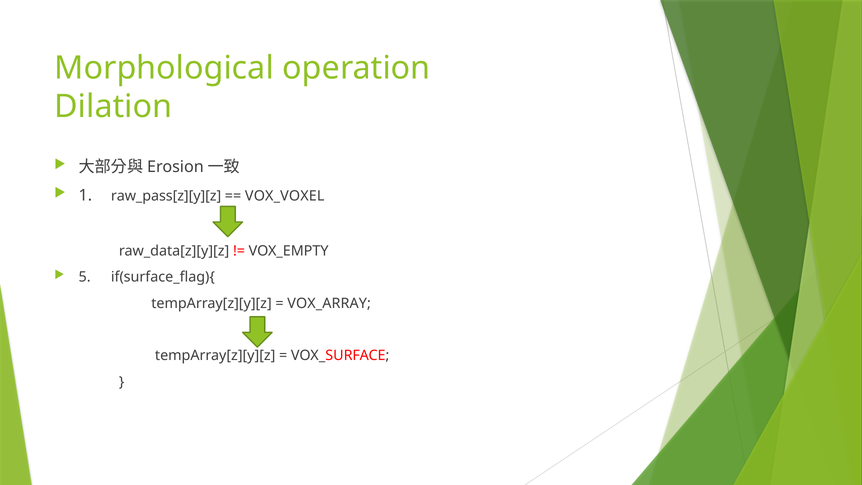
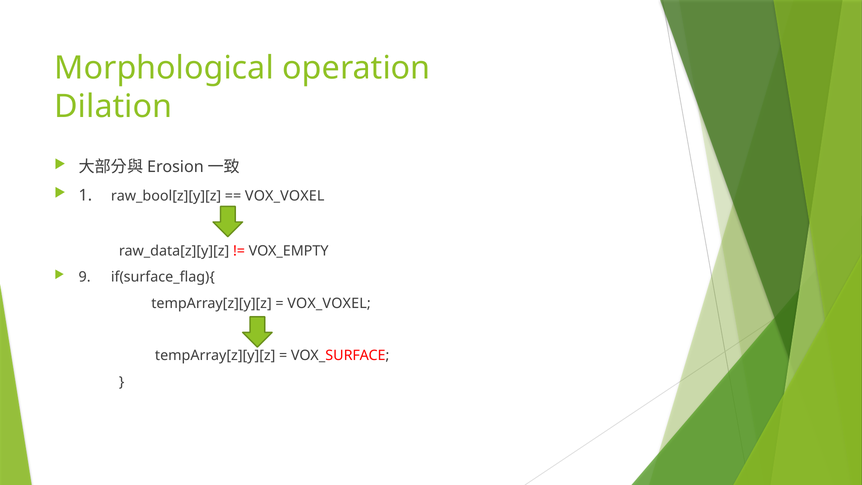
raw_pass[z][y][z: raw_pass[z][y][z -> raw_bool[z][y][z (166, 196)
5: 5 -> 9 (85, 277)
VOX_ARRAY: VOX_ARRAY -> VOX_VOXEL (329, 303)
